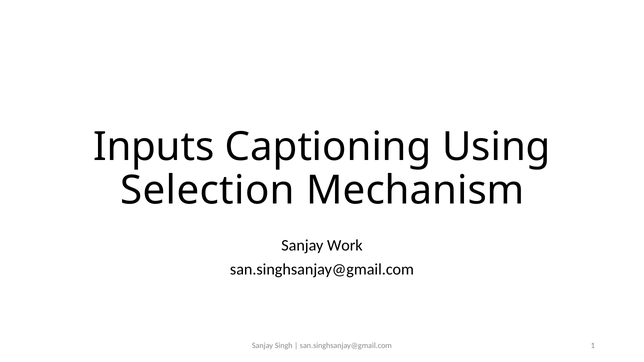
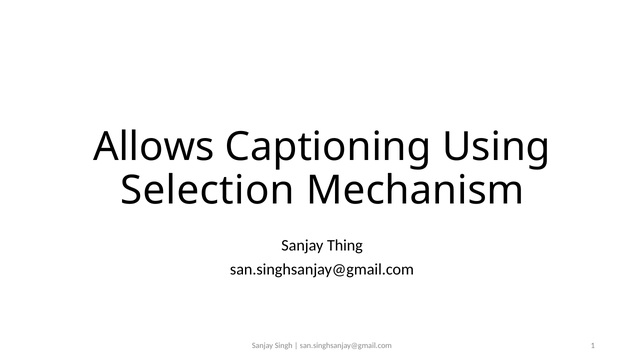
Inputs: Inputs -> Allows (154, 147)
Work: Work -> Thing (345, 245)
